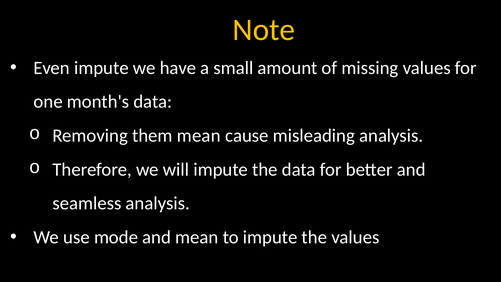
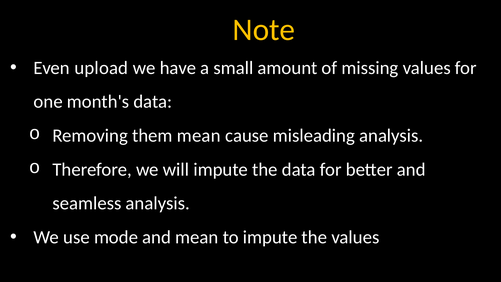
Even impute: impute -> upload (101, 68)
